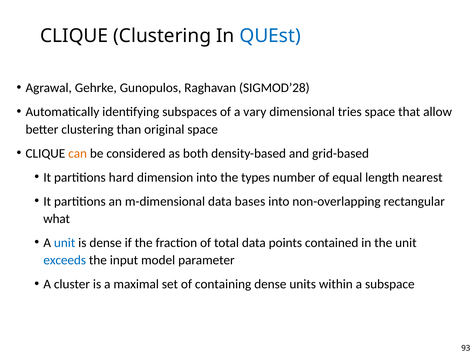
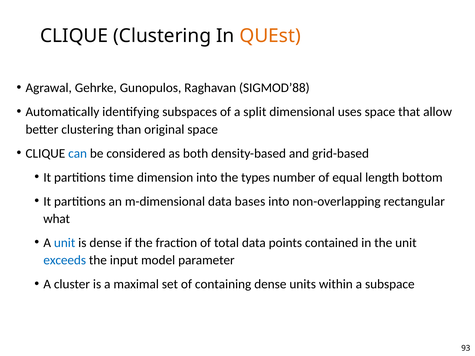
QUEst colour: blue -> orange (270, 36)
SIGMOD’28: SIGMOD’28 -> SIGMOD’88 (274, 88)
vary: vary -> split (255, 112)
tries: tries -> uses (350, 112)
can colour: orange -> blue (78, 153)
hard: hard -> time (121, 177)
nearest: nearest -> bottom (422, 177)
